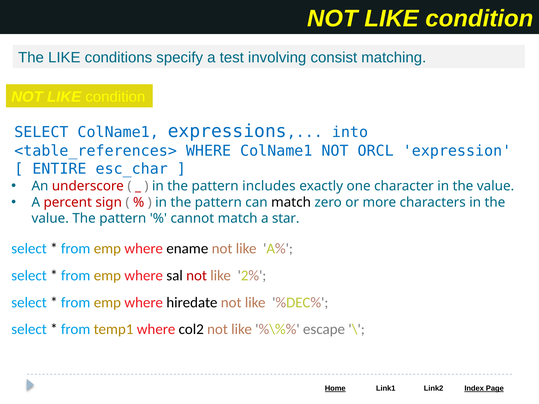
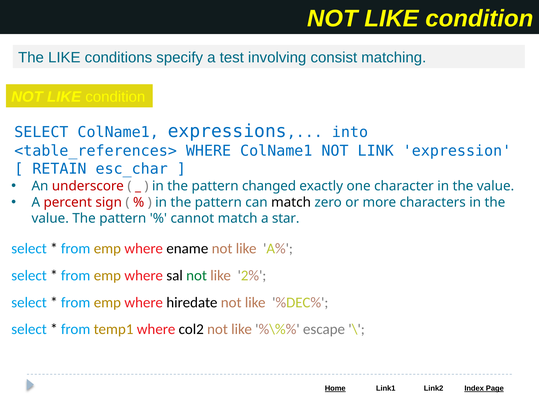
ORCL: ORCL -> LINK (376, 151)
ENTIRE: ENTIRE -> RETAIN (59, 169)
includes: includes -> changed (269, 186)
not colour: red -> green (197, 276)
